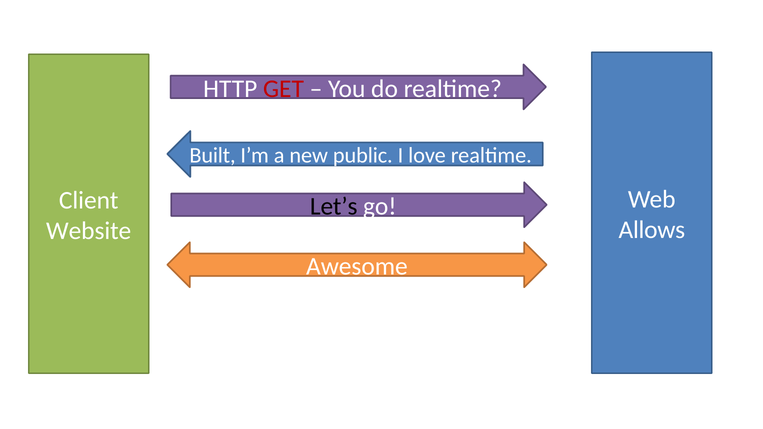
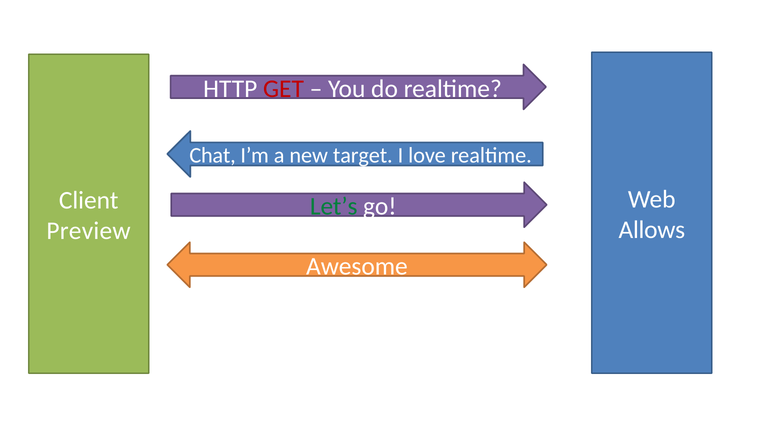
Built: Built -> Chat (213, 156)
public: public -> target (363, 156)
Let’s colour: black -> green (334, 207)
Website: Website -> Preview (89, 231)
